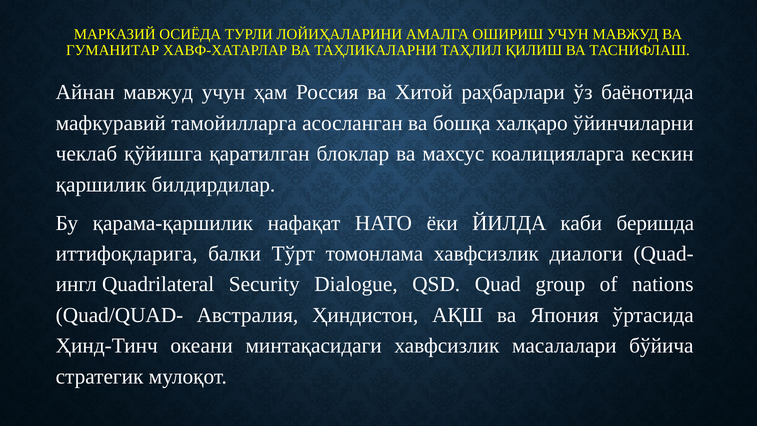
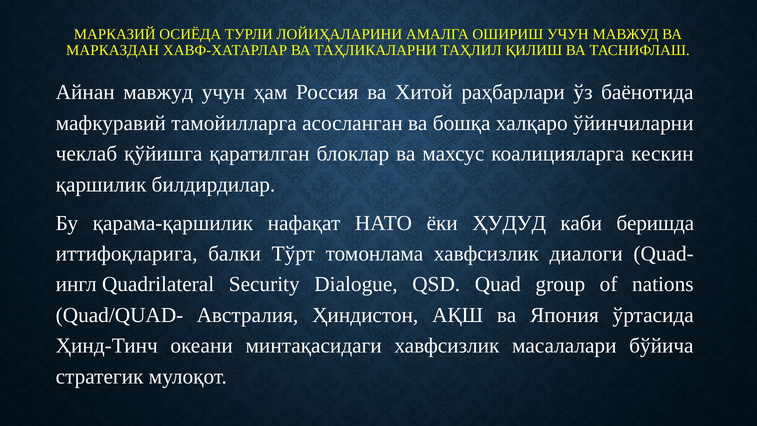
ГУМАНИТАР: ГУМАНИТАР -> МАРКАЗДАН (113, 50)
ЙИЛДА: ЙИЛДА -> ҲУДУД (509, 223)
